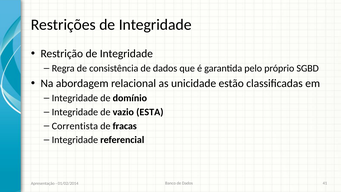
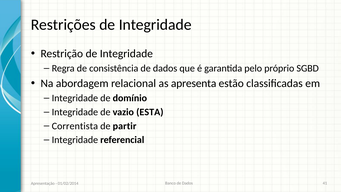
unicidade: unicidade -> apresenta (194, 83)
fracas: fracas -> partir (125, 126)
